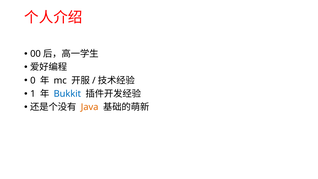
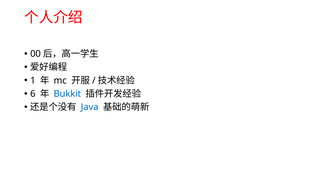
0: 0 -> 1 (33, 80)
1: 1 -> 6 (33, 94)
Java colour: orange -> blue (90, 107)
